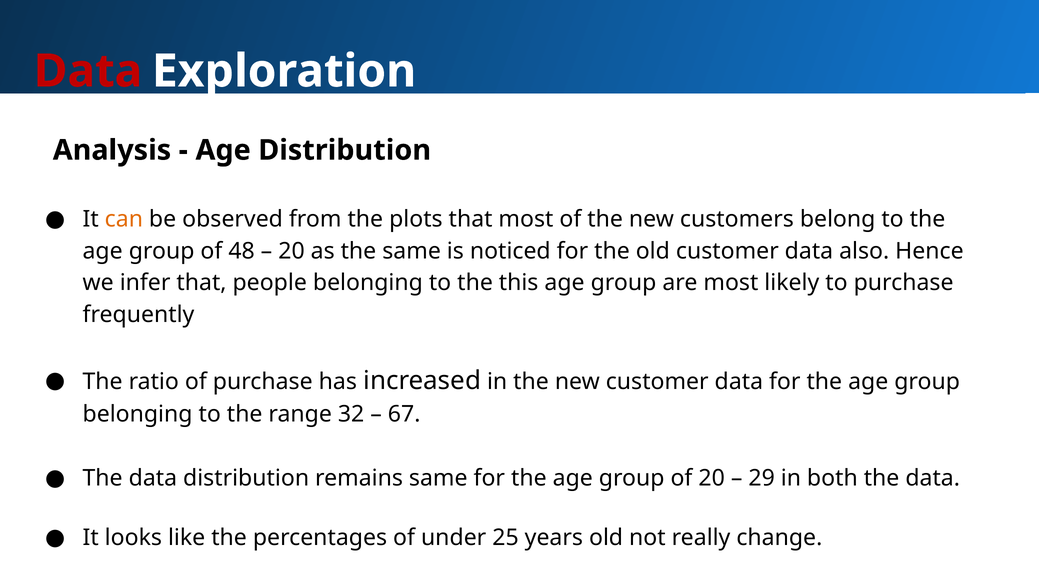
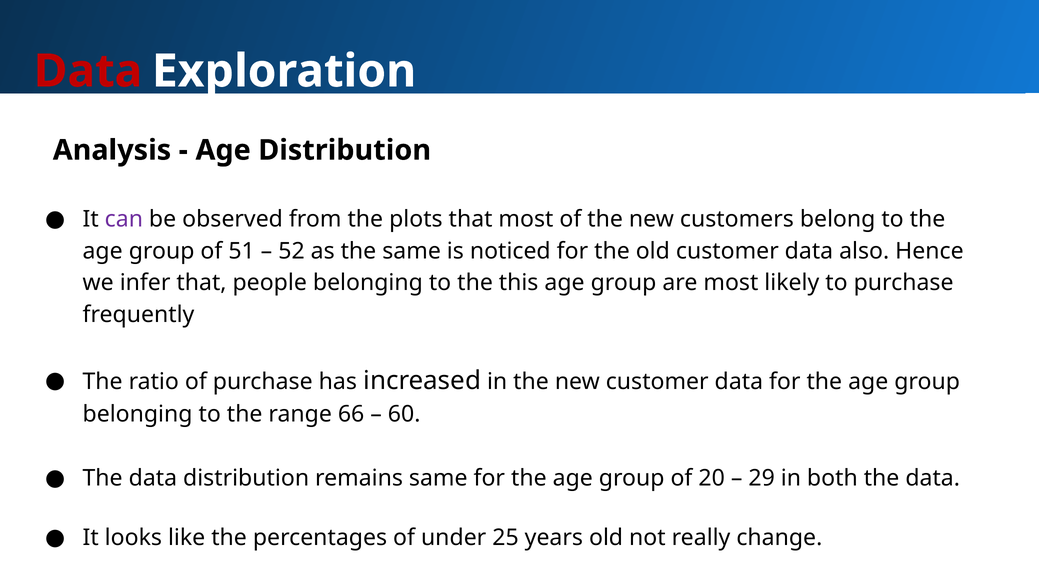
can colour: orange -> purple (124, 219)
48: 48 -> 51 (242, 251)
20: 20 -> 52 (292, 251)
32: 32 -> 66 (351, 415)
67: 67 -> 60 (404, 415)
